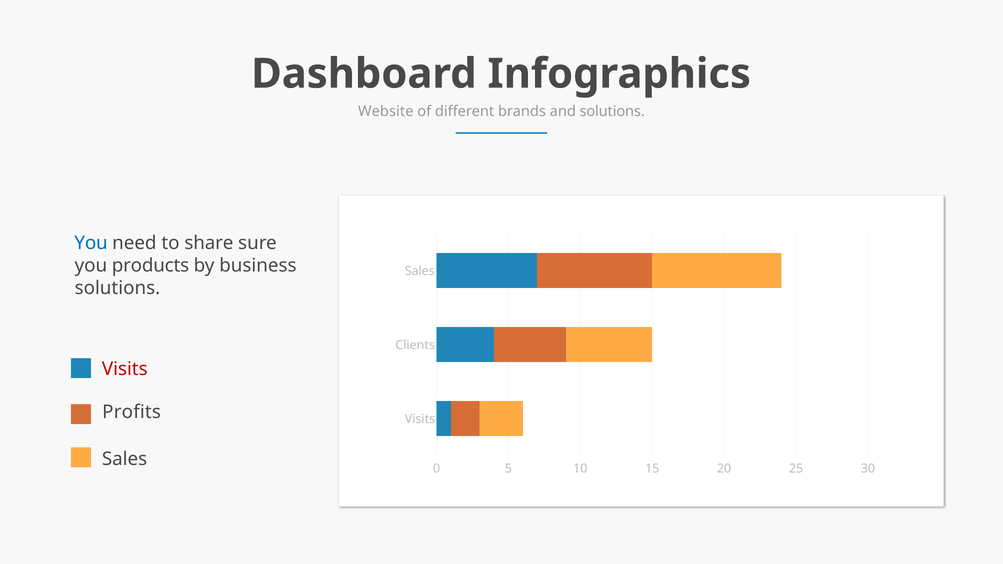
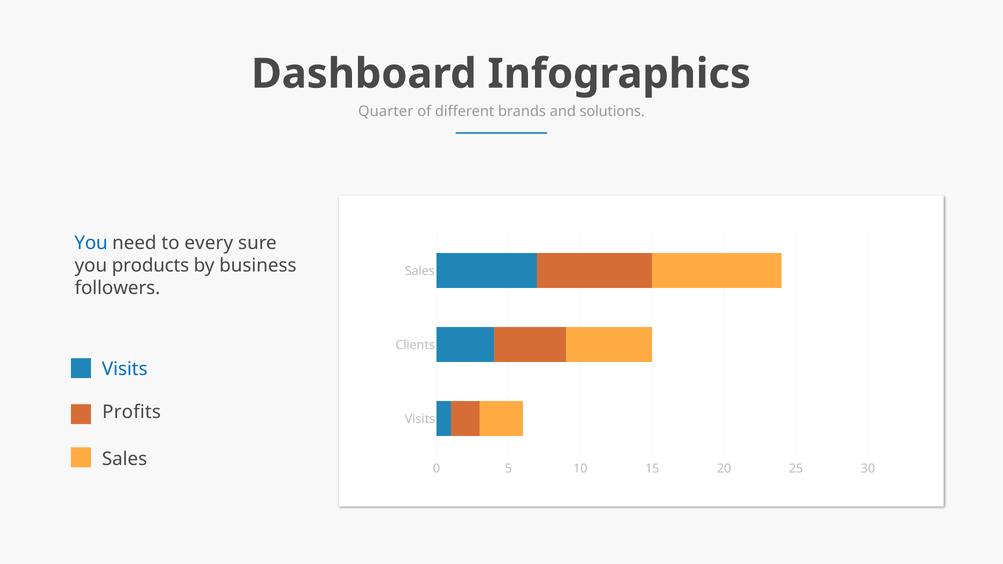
Website: Website -> Quarter (386, 111)
share: share -> every (209, 243)
solutions: solutions -> followers (117, 288)
Visits colour: red -> blue (125, 369)
